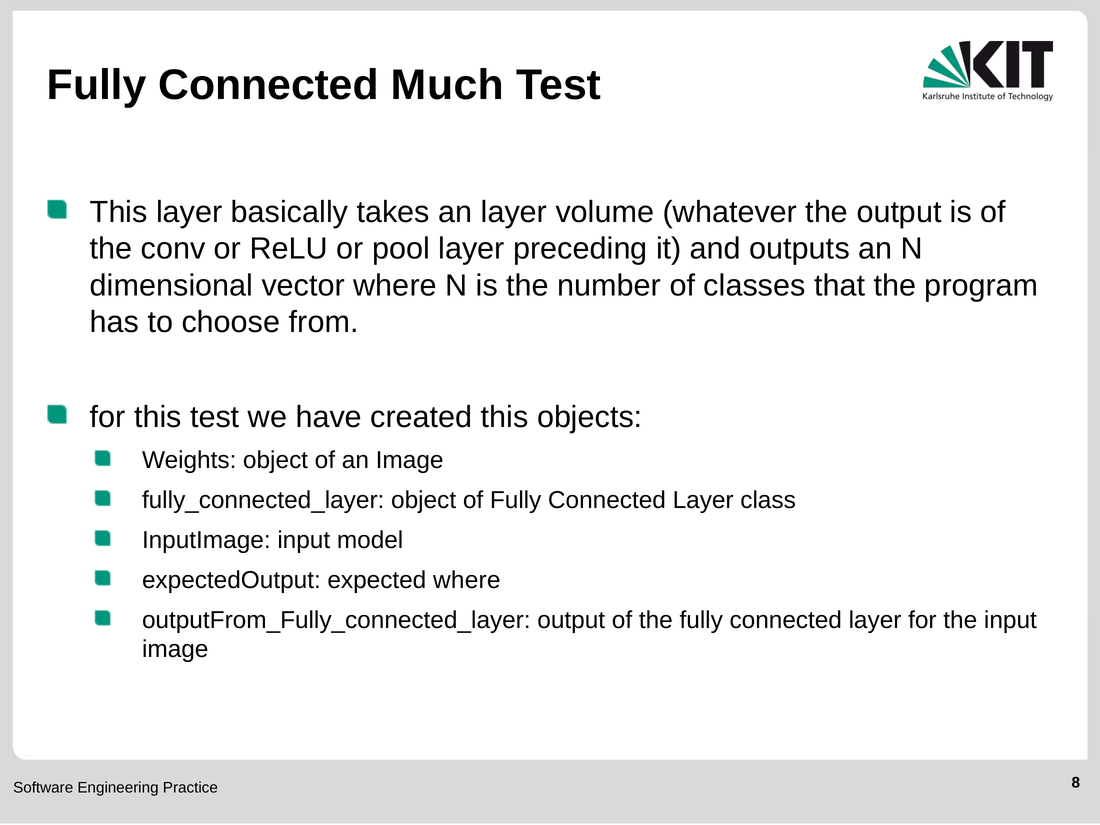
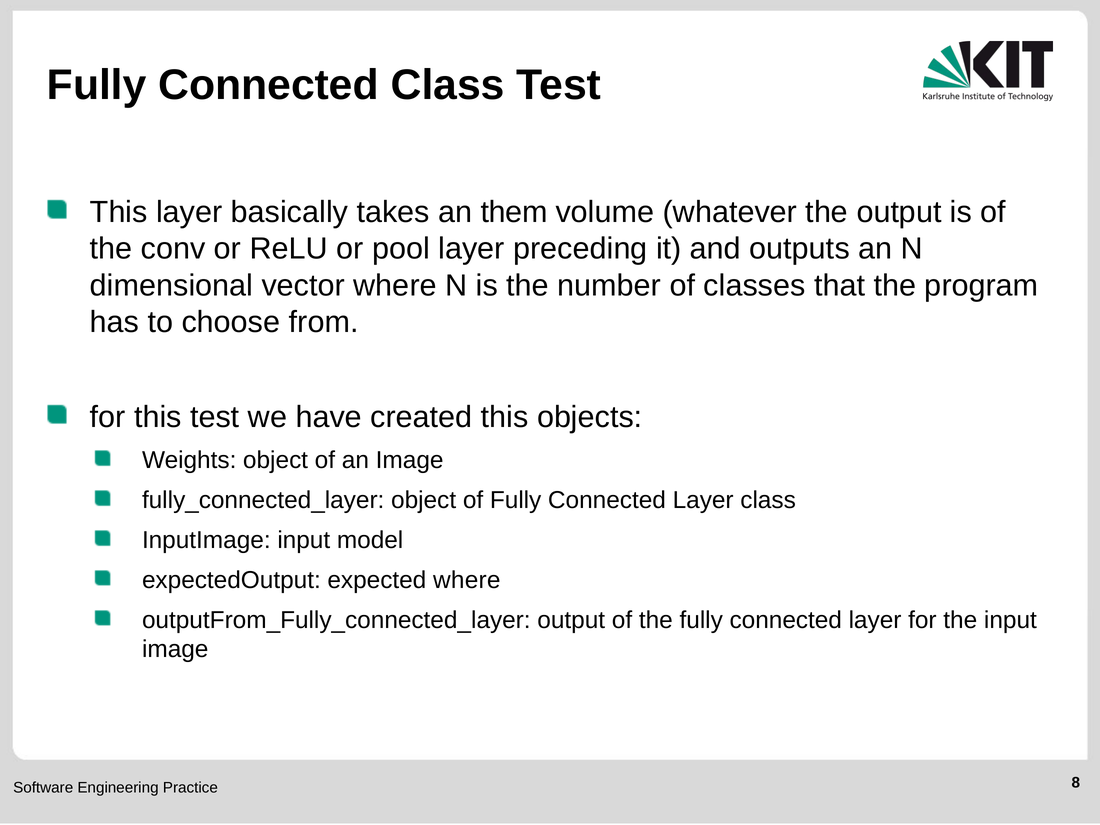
Connected Much: Much -> Class (448, 85)
an layer: layer -> them (514, 212)
